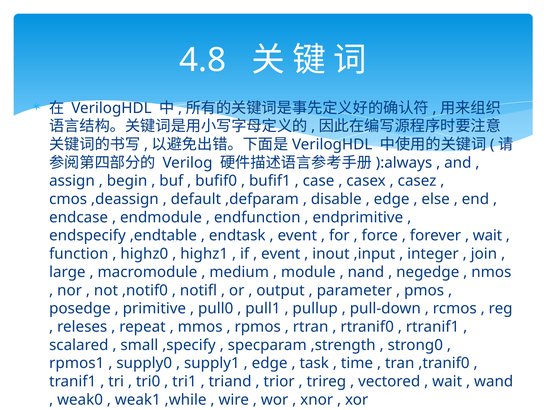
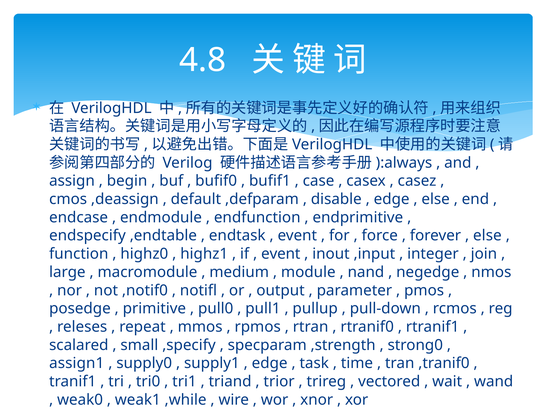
wait: wait -> else (487, 235)
rpmos1: rpmos1 -> assign1 (77, 363)
